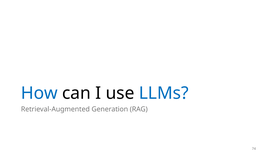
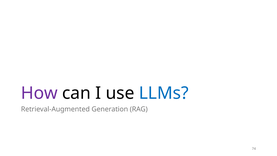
How colour: blue -> purple (39, 93)
